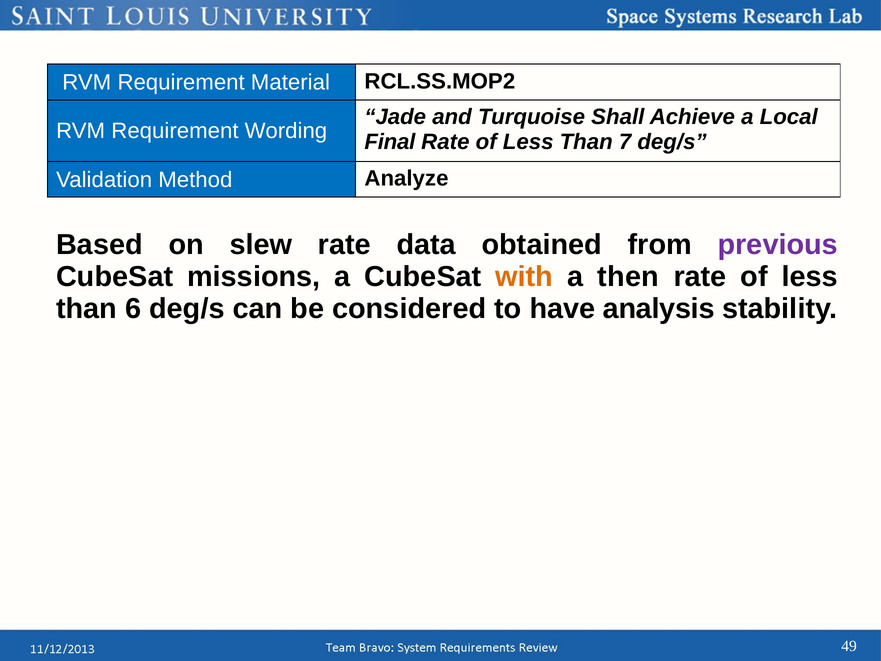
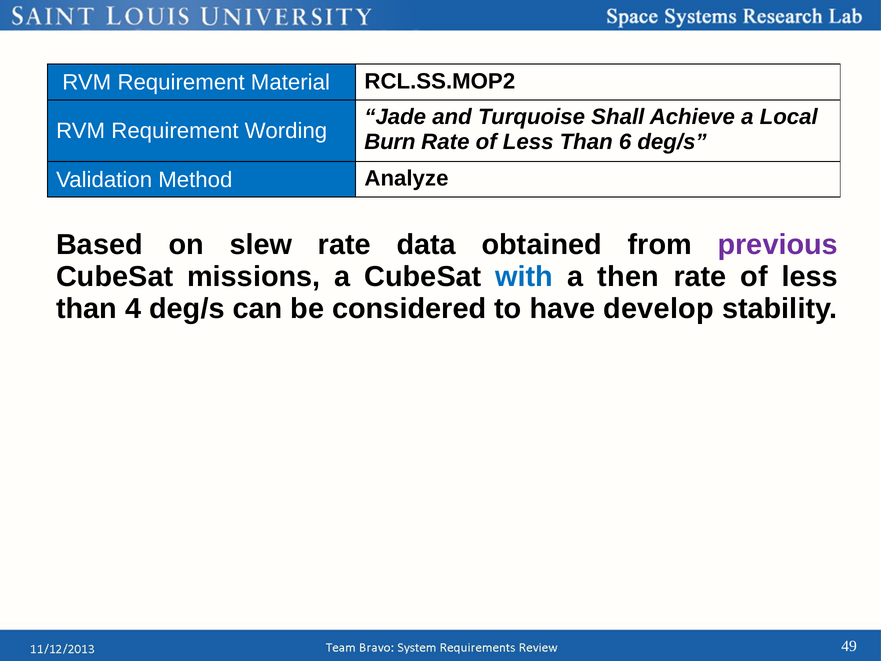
Final: Final -> Burn (390, 142)
7: 7 -> 6 (625, 142)
with colour: orange -> blue (524, 277)
6: 6 -> 4 (133, 309)
analysis: analysis -> develop (659, 309)
